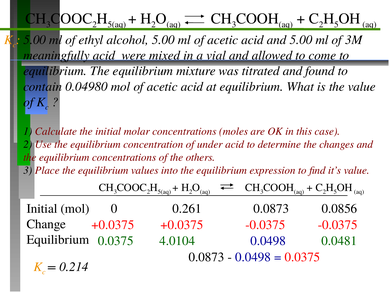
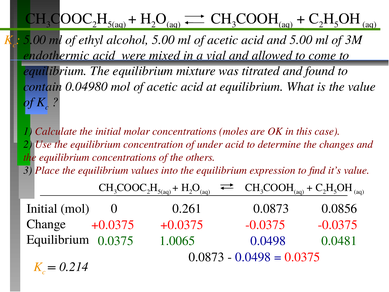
meaningfully: meaningfully -> endothermic (56, 55)
4.0104: 4.0104 -> 1.0065 (177, 241)
